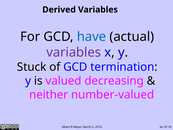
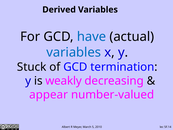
variables colour: purple -> blue (74, 52)
valued: valued -> weakly (64, 81)
neither: neither -> appear (49, 94)
